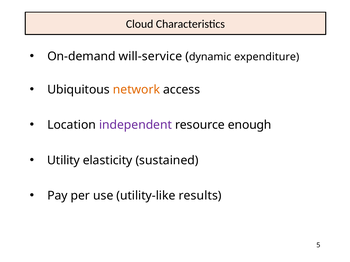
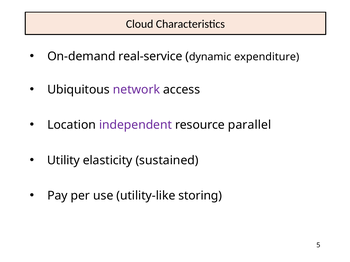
will-service: will-service -> real-service (150, 57)
network colour: orange -> purple (136, 90)
enough: enough -> parallel (250, 125)
results: results -> storing (200, 196)
